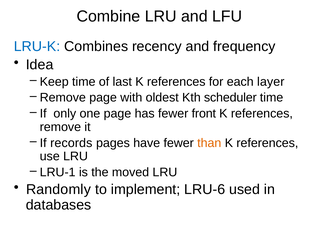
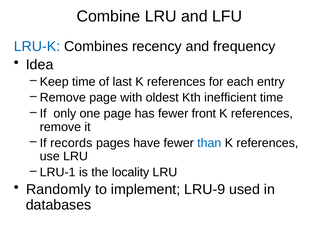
layer: layer -> entry (271, 81)
scheduler: scheduler -> inefficient (230, 97)
than colour: orange -> blue (209, 142)
moved: moved -> locality (131, 172)
LRU-6: LRU-6 -> LRU-9 (205, 189)
